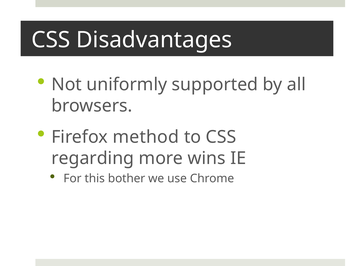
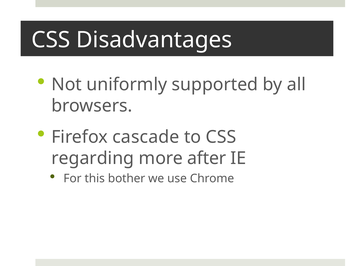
method: method -> cascade (146, 137)
wins: wins -> after (207, 158)
